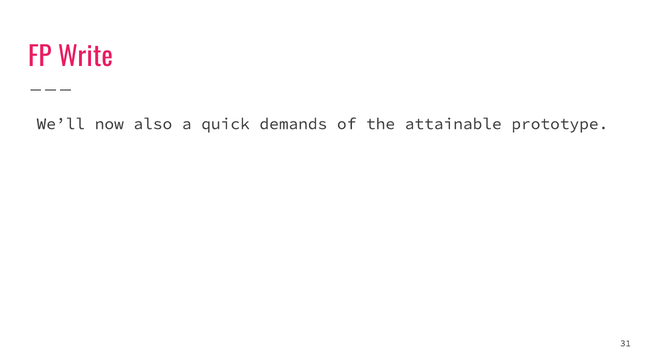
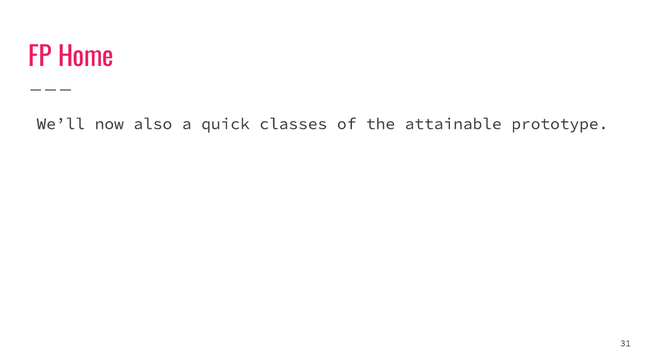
Write: Write -> Home (86, 57)
demands: demands -> classes (293, 124)
